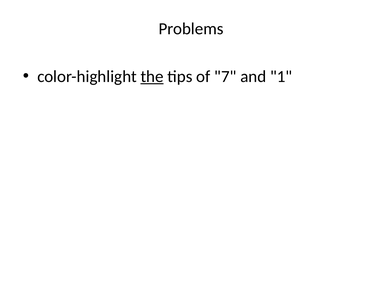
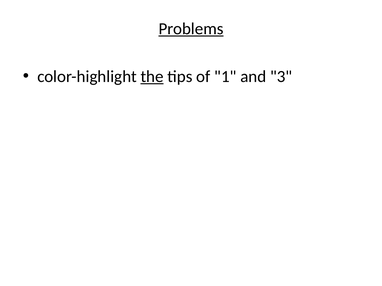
Problems underline: none -> present (191, 29)
7: 7 -> 1 (225, 77)
1: 1 -> 3 (281, 77)
